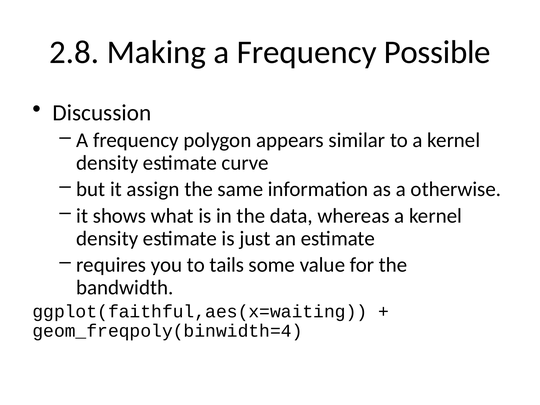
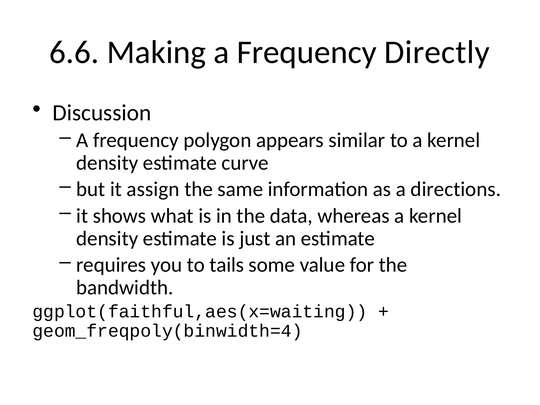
2.8: 2.8 -> 6.6 (74, 52)
Possible: Possible -> Directly (437, 52)
otherwise: otherwise -> directions (456, 189)
